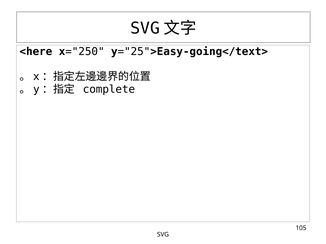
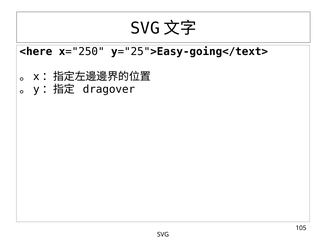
complete: complete -> dragover (109, 89)
